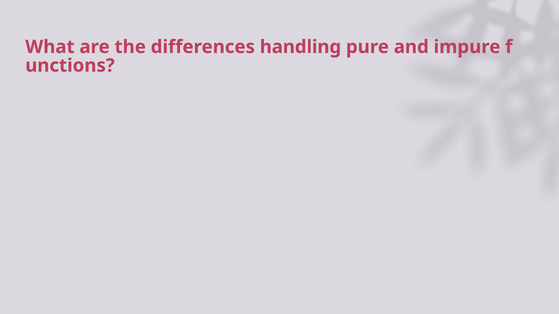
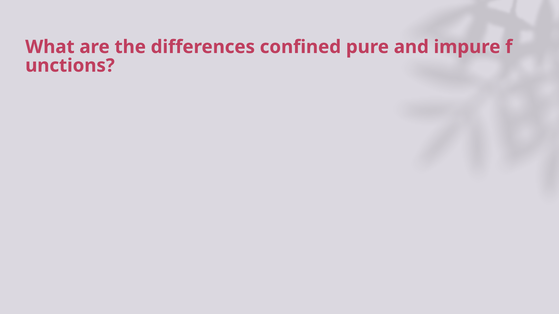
handling: handling -> confined (300, 47)
